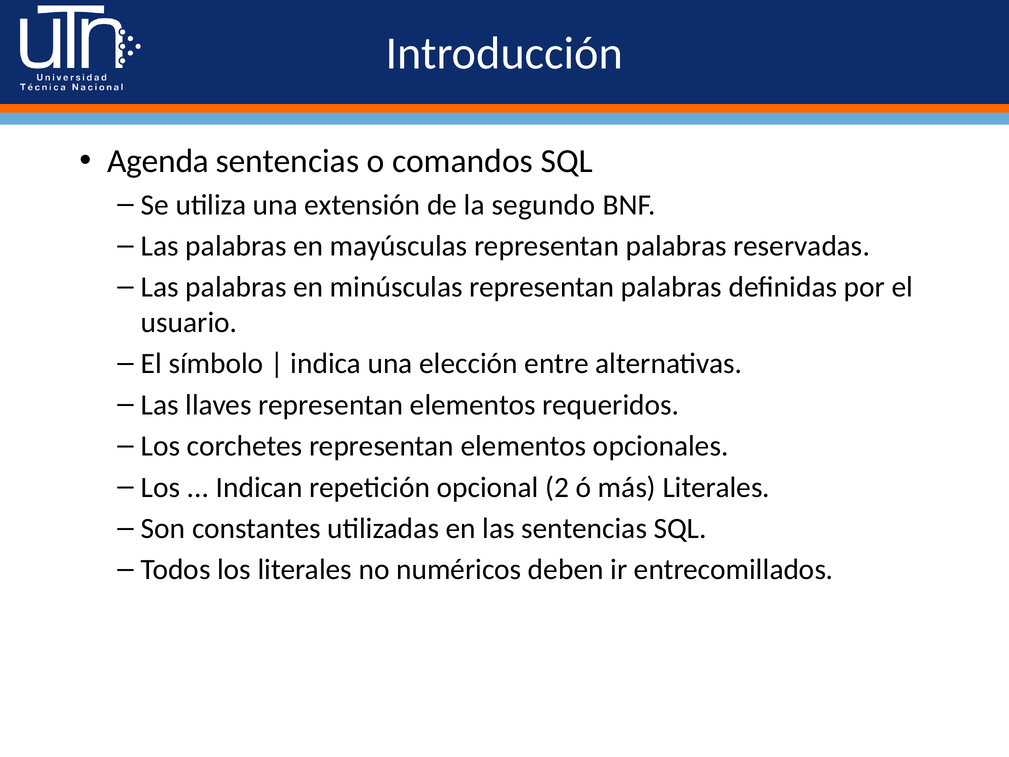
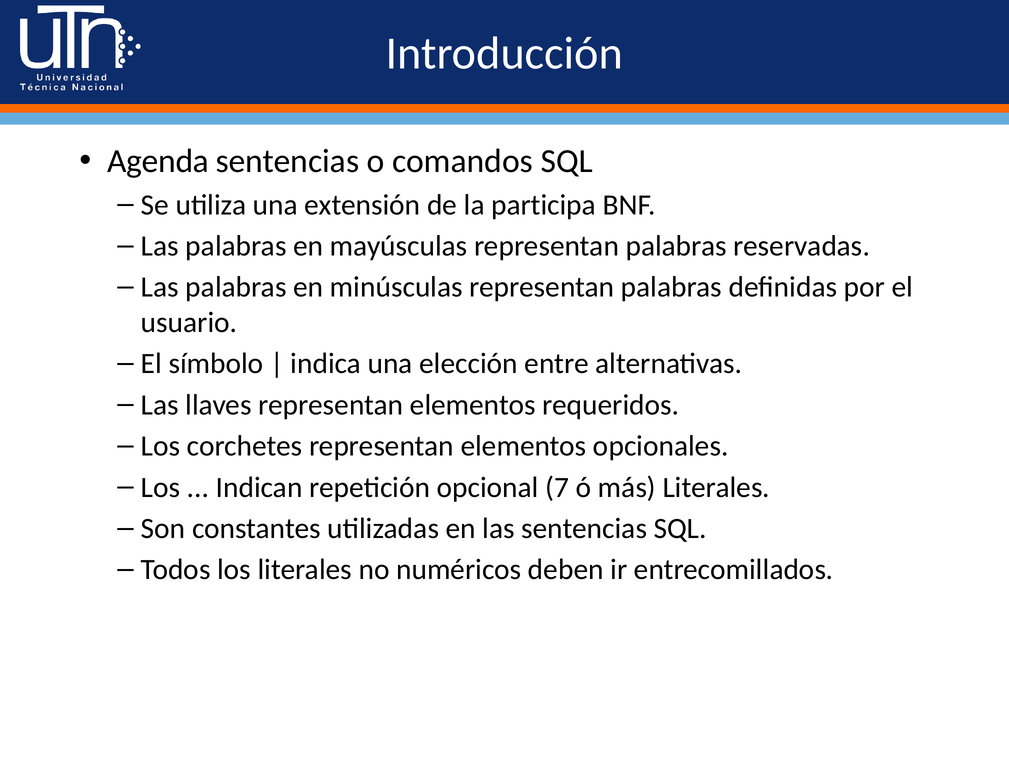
segundo: segundo -> participa (544, 205)
2: 2 -> 7 (557, 487)
